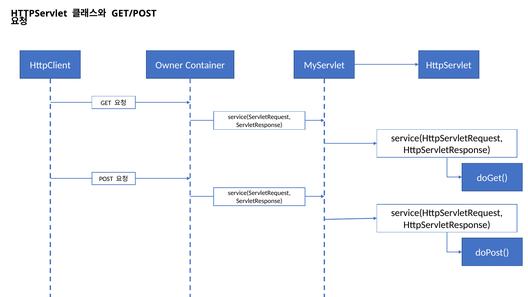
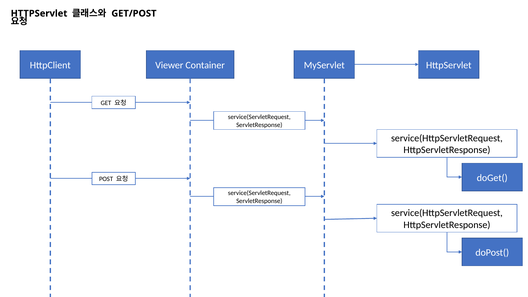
Owner: Owner -> Viewer (169, 65)
